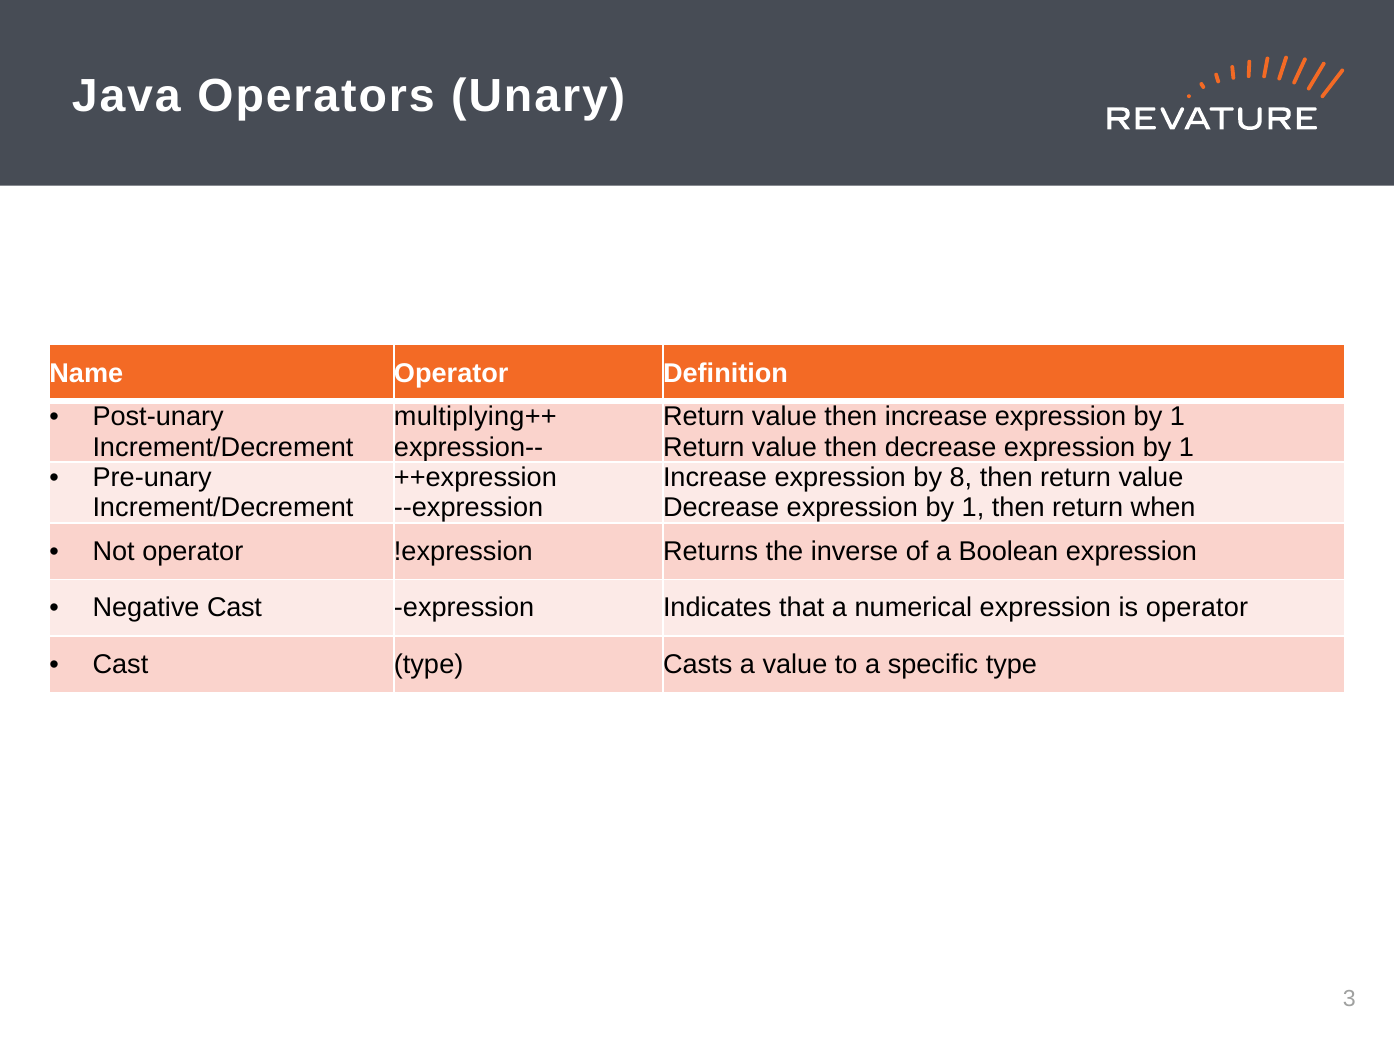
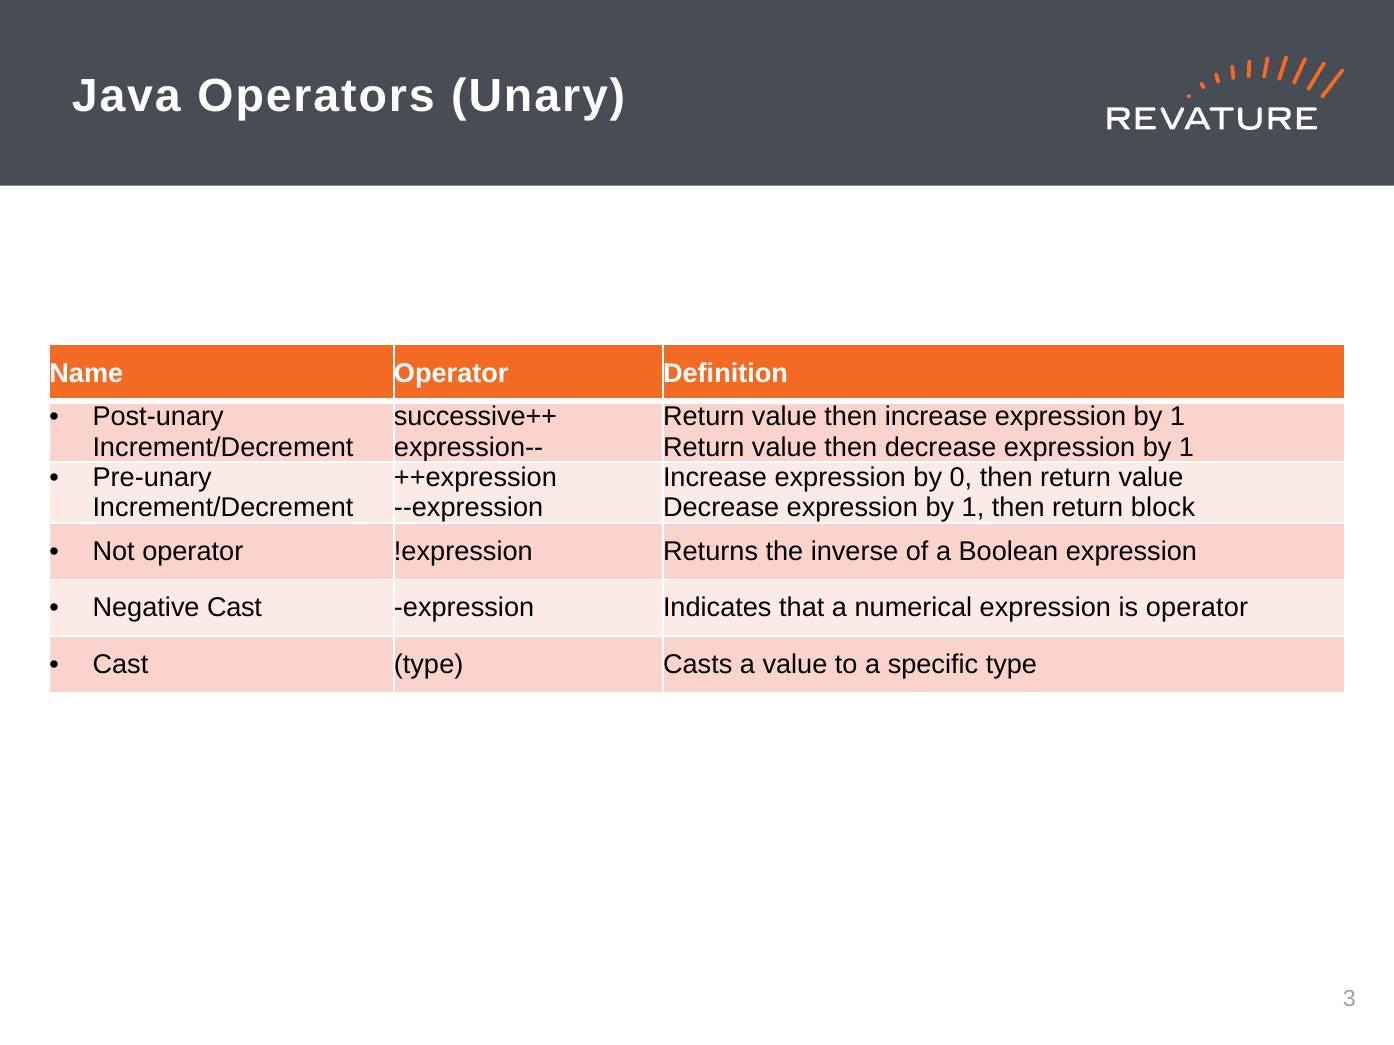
multiplying++: multiplying++ -> successive++ (476, 417)
8: 8 -> 0 (961, 478)
when: when -> block (1163, 508)
